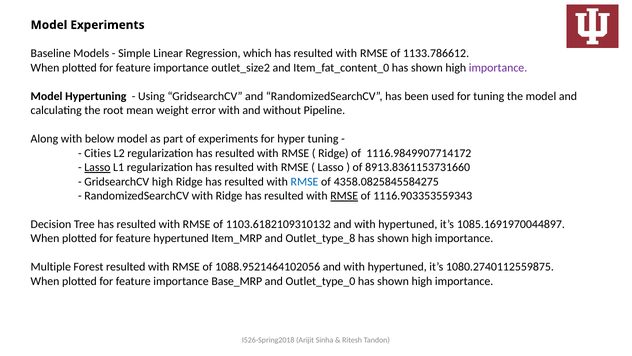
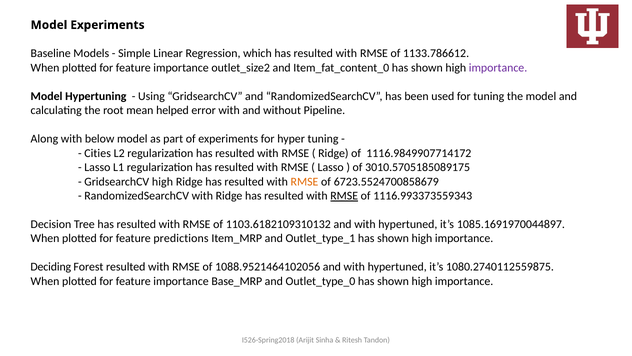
weight: weight -> helped (172, 110)
Lasso underline: present -> none (97, 167)
8913.8361153731660: 8913.8361153731660 -> 3010.5705185089175 (418, 167)
RMSE colour: blue -> orange (304, 181)
4358.0825845584275: 4358.0825845584275 -> 6723.5524700858679 (386, 181)
1116.903353559343: 1116.903353559343 -> 1116.993373559343 (423, 196)
feature hypertuned: hypertuned -> predictions (181, 238)
Outlet_type_8: Outlet_type_8 -> Outlet_type_1 (320, 238)
Multiple: Multiple -> Deciding (51, 267)
